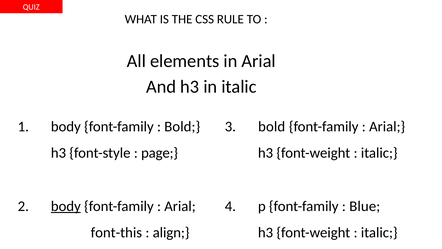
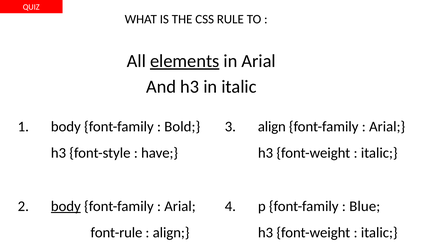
elements underline: none -> present (185, 61)
3 bold: bold -> align (272, 126)
page: page -> have (160, 153)
font-this: font-this -> font-rule (116, 232)
